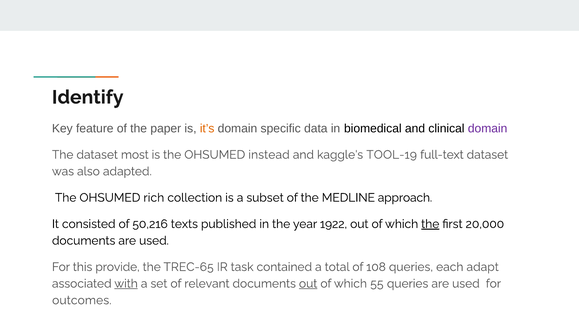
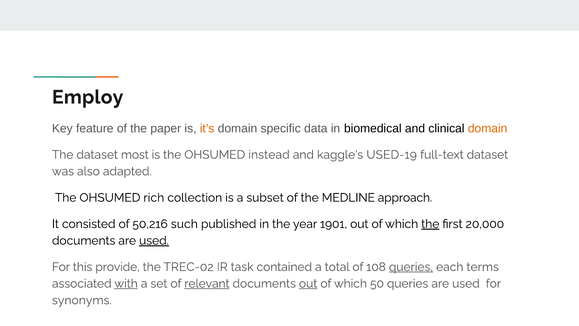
Identify: Identify -> Employ (88, 97)
domain colour: purple -> orange (488, 128)
TOOL-19: TOOL-19 -> USED-19 (392, 155)
texts: texts -> such (184, 224)
1922: 1922 -> 1901 (334, 224)
used underline: none -> present (154, 240)
TREC-65: TREC-65 -> TREC-02 (189, 267)
queries underline: none -> present (411, 267)
adapt: adapt -> terms (483, 267)
relevant underline: none -> present (207, 283)
55: 55 -> 50 (377, 283)
outcomes: outcomes -> synonyms (82, 300)
